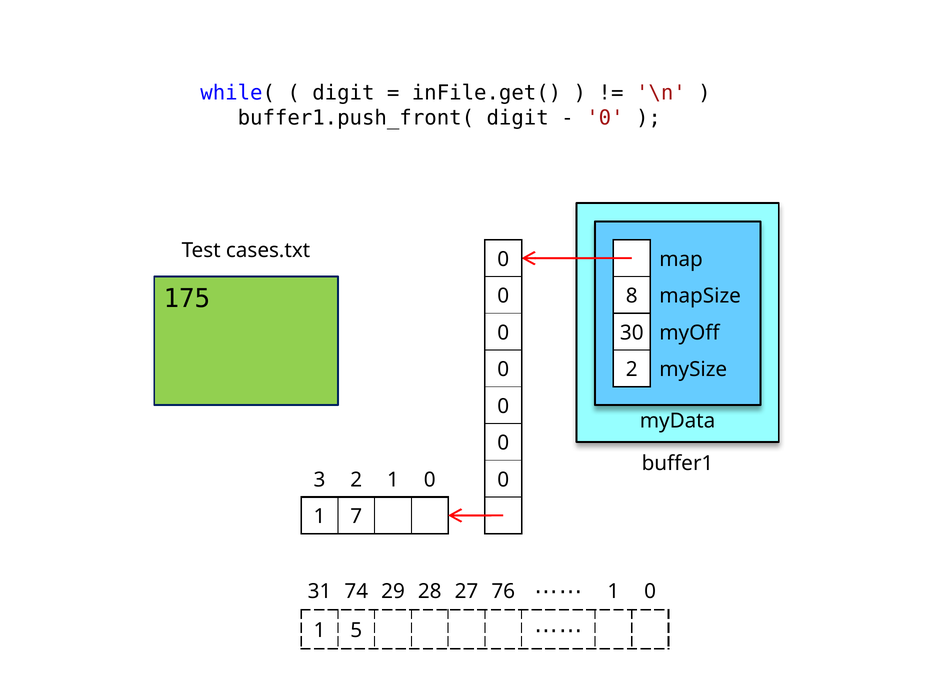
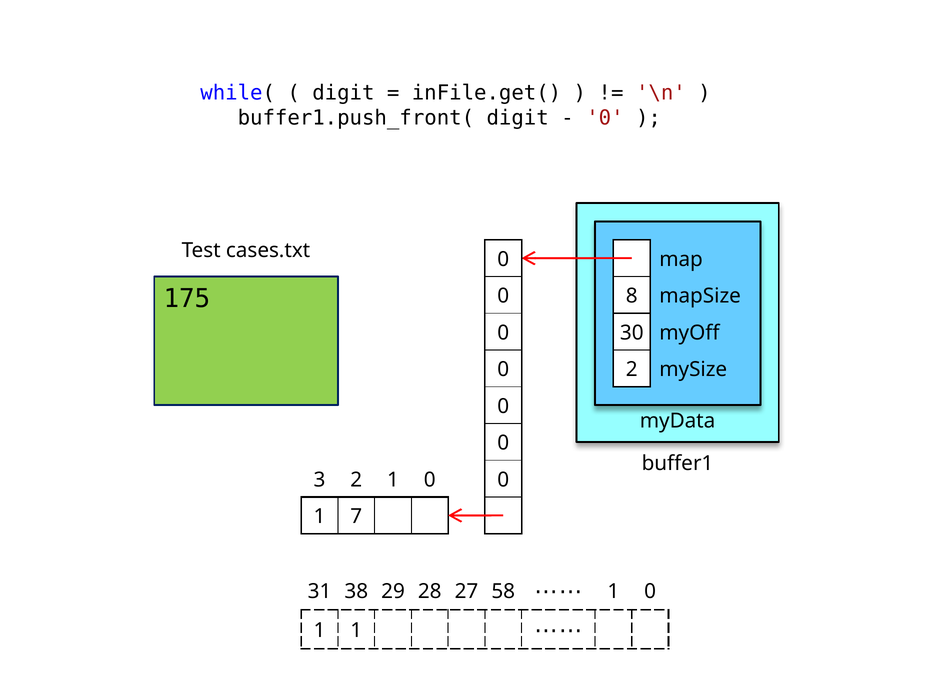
74: 74 -> 38 (356, 591)
76: 76 -> 58 (503, 591)
1 5: 5 -> 1 (356, 630)
